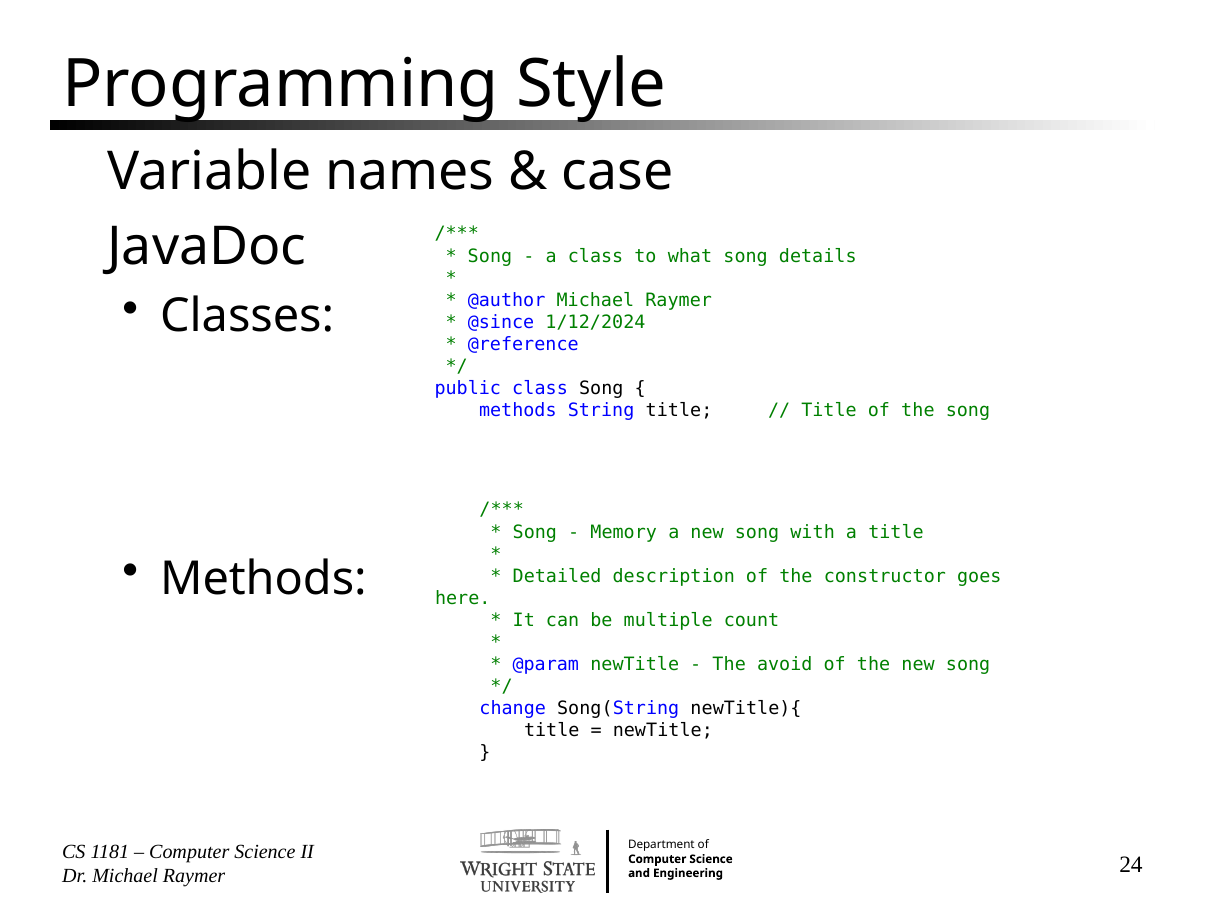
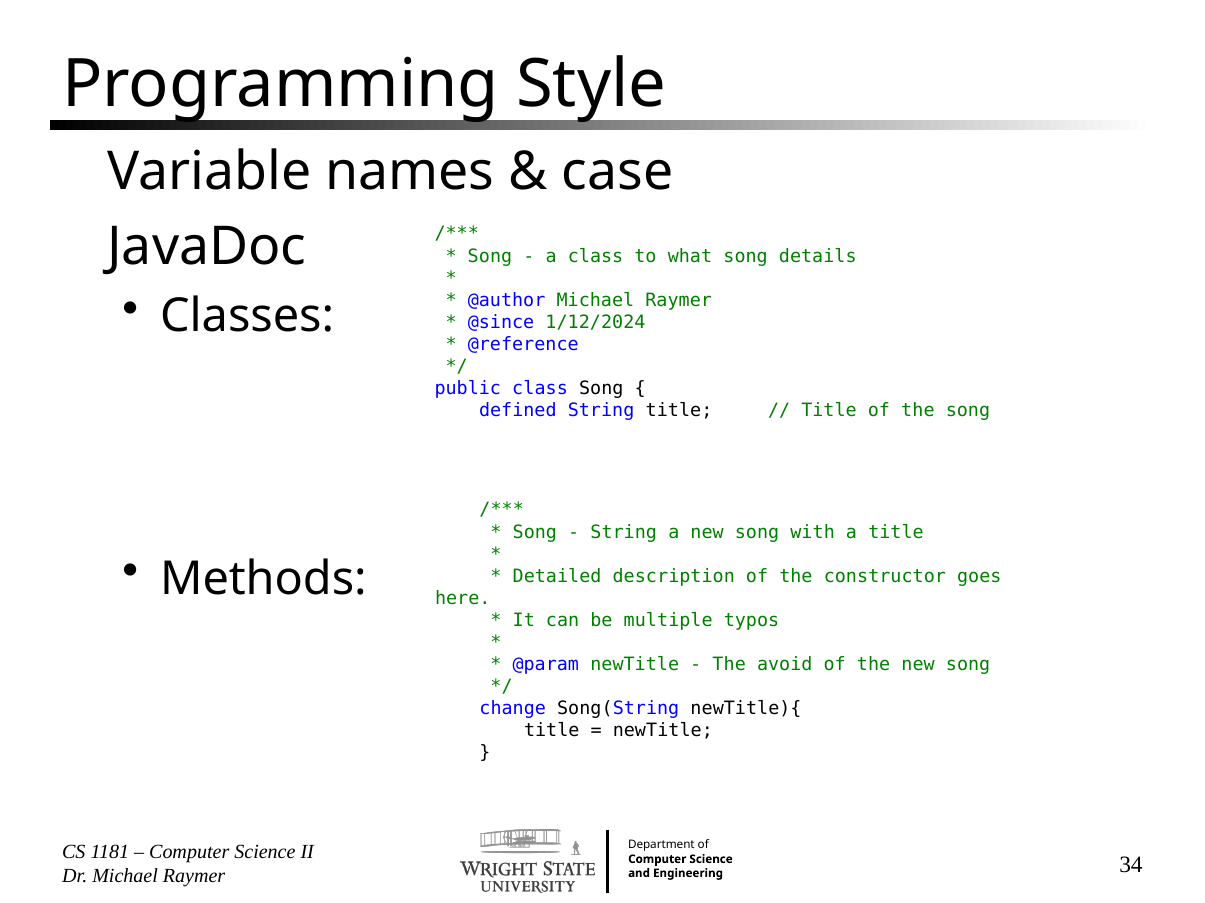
methods: methods -> defined (518, 411)
Memory: Memory -> String (624, 532)
count: count -> typos (752, 621)
24: 24 -> 34 (1131, 865)
